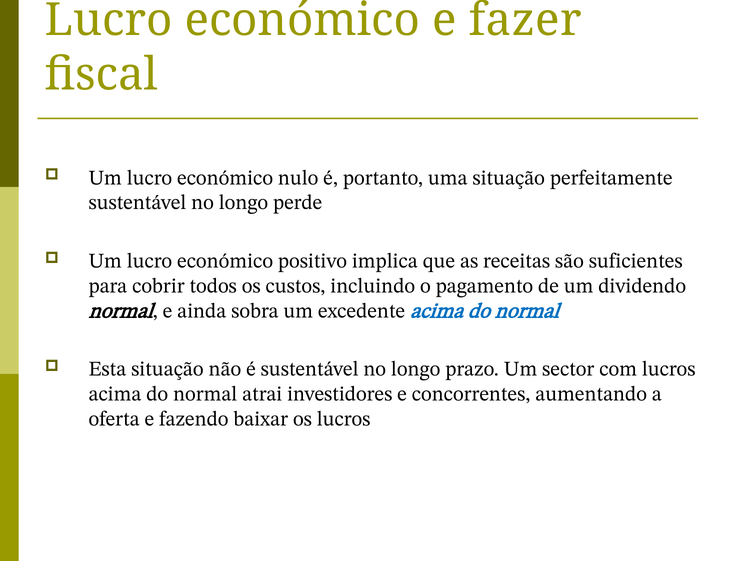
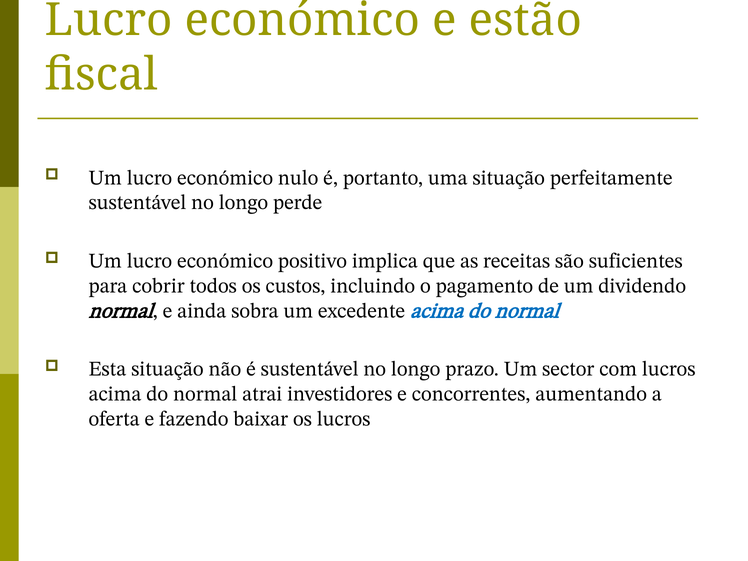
fazer: fazer -> estão (525, 20)
